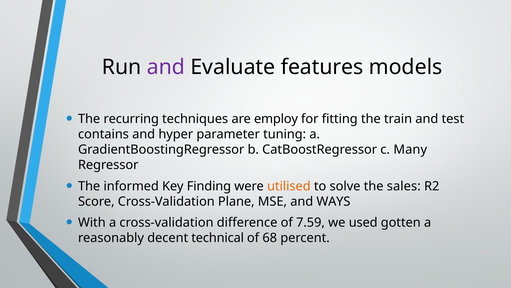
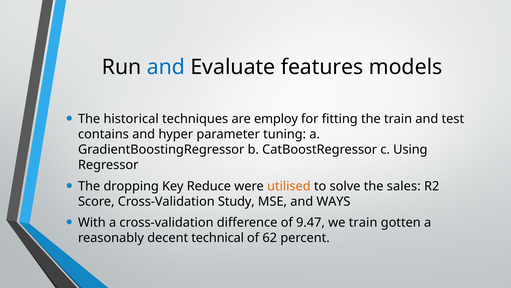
and colour: purple -> blue (166, 67)
recurring: recurring -> historical (131, 119)
Many: Many -> Using (410, 149)
informed: informed -> dropping (131, 186)
Finding: Finding -> Reduce (209, 186)
Plane: Plane -> Study (236, 201)
7.59: 7.59 -> 9.47 (310, 222)
we used: used -> train (363, 222)
68: 68 -> 62 (270, 238)
